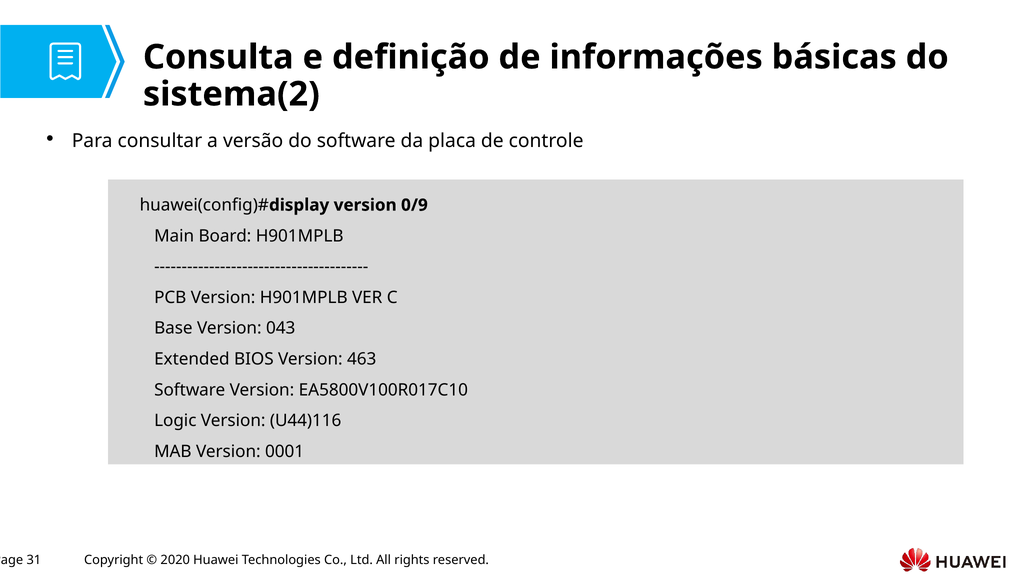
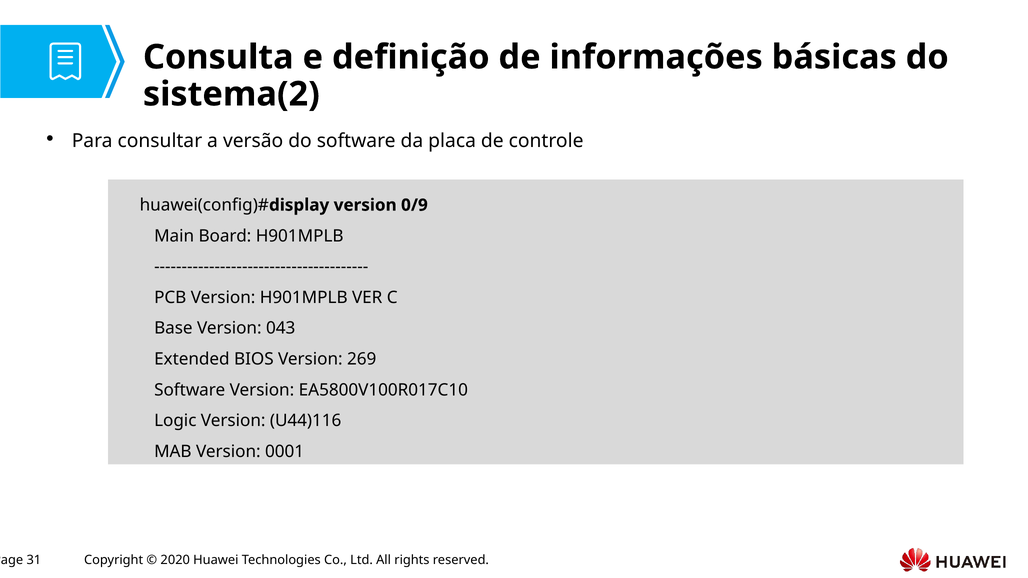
463: 463 -> 269 (362, 359)
